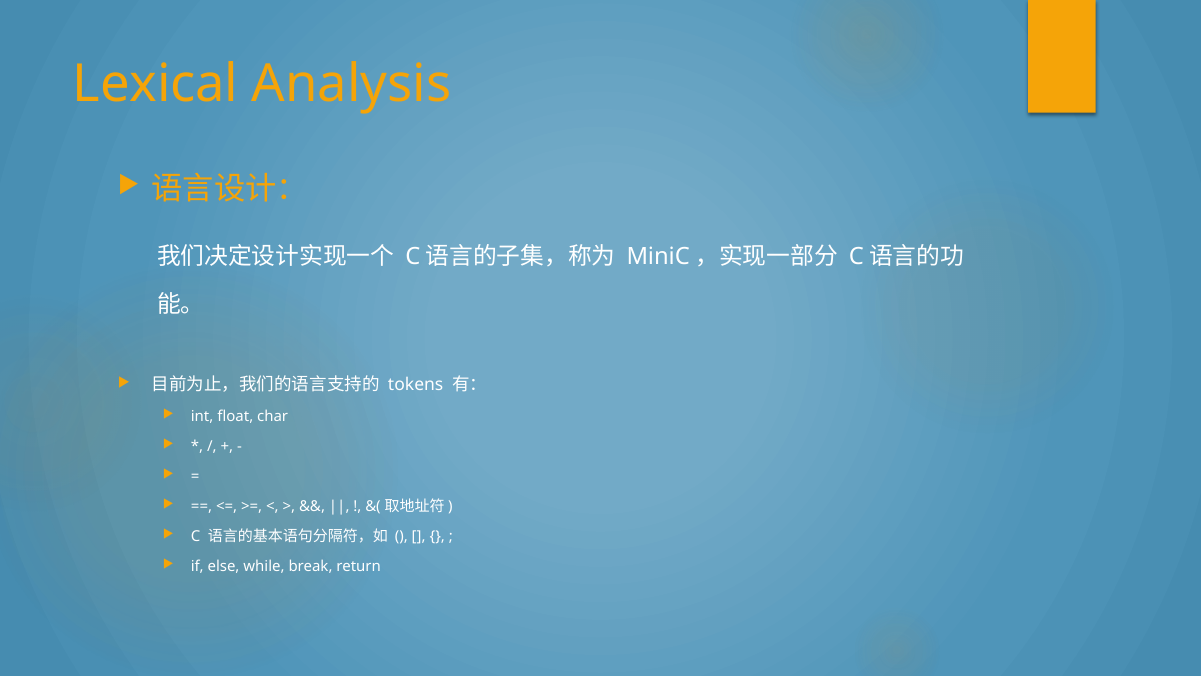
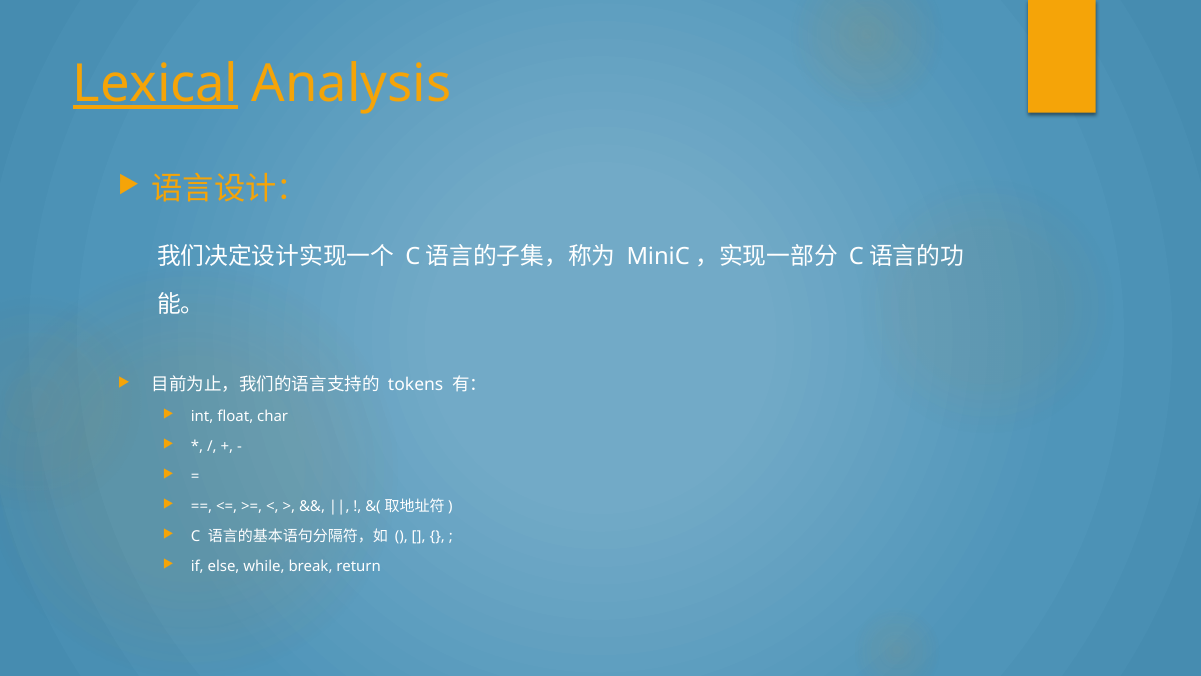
Lexical underline: none -> present (156, 84)
